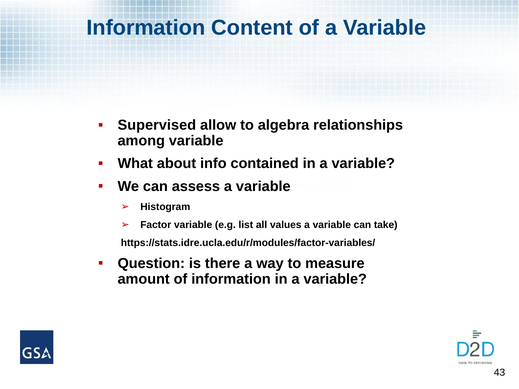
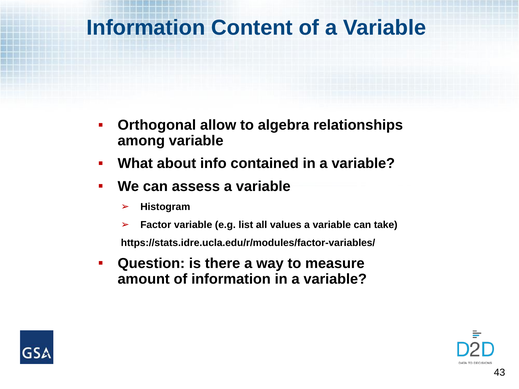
Supervised: Supervised -> Orthogonal (157, 125)
